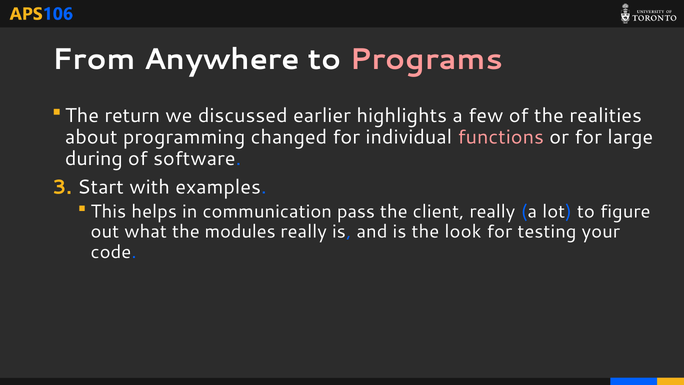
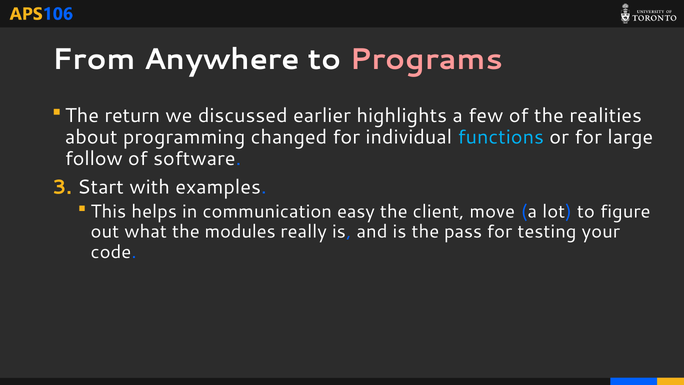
functions colour: pink -> light blue (501, 137)
during: during -> follow (94, 159)
pass: pass -> easy (356, 212)
client really: really -> move (492, 212)
look: look -> pass (463, 232)
